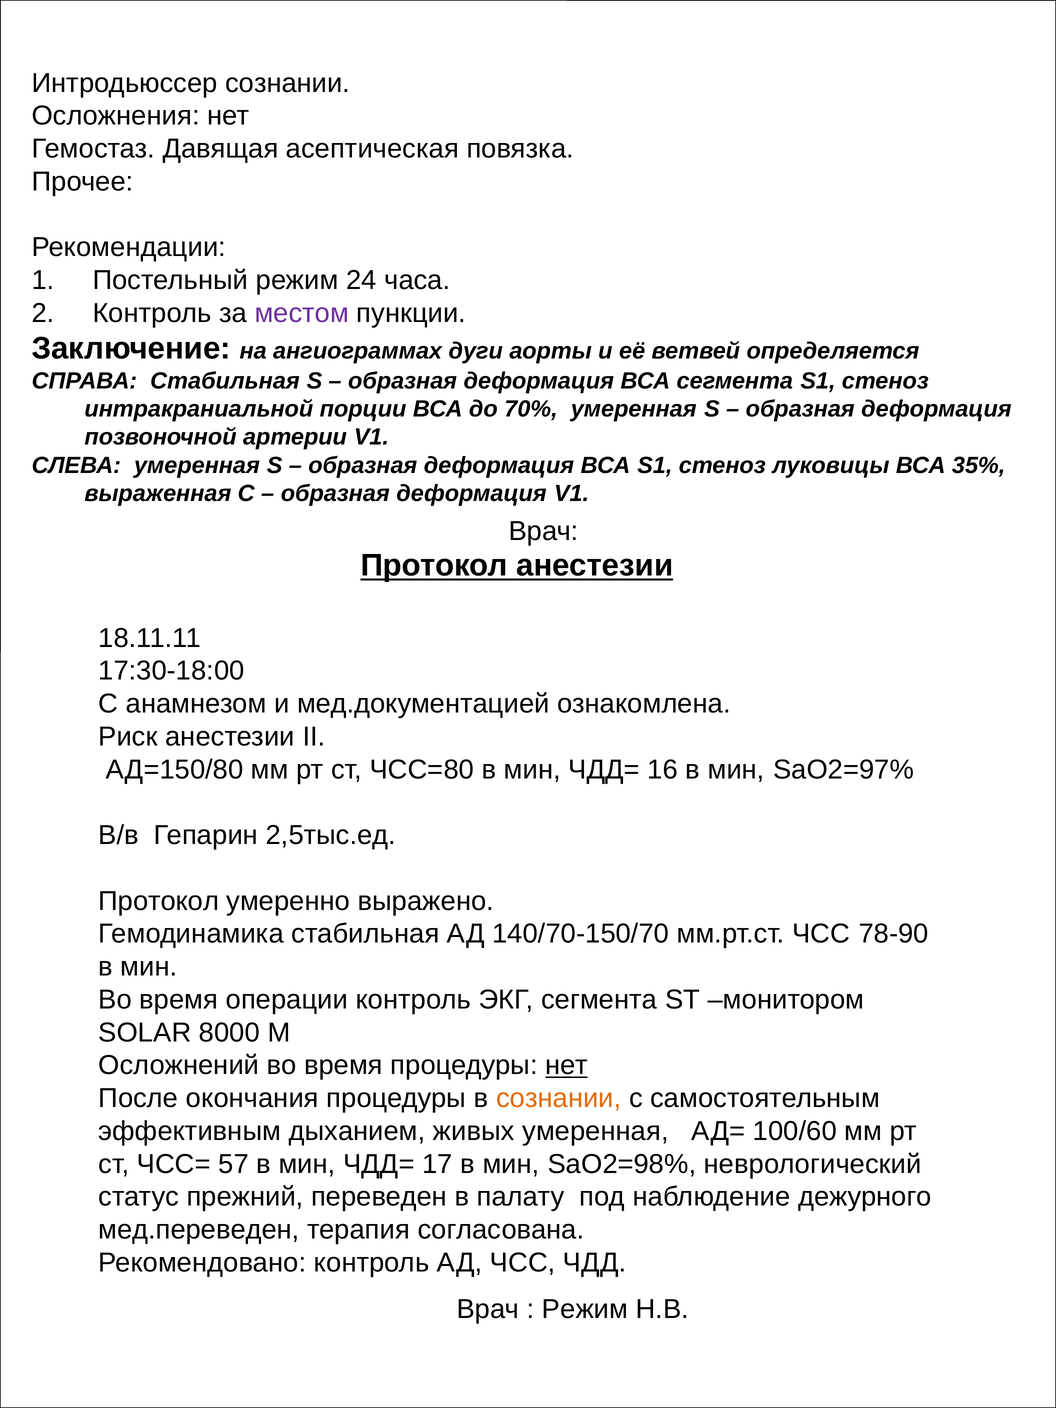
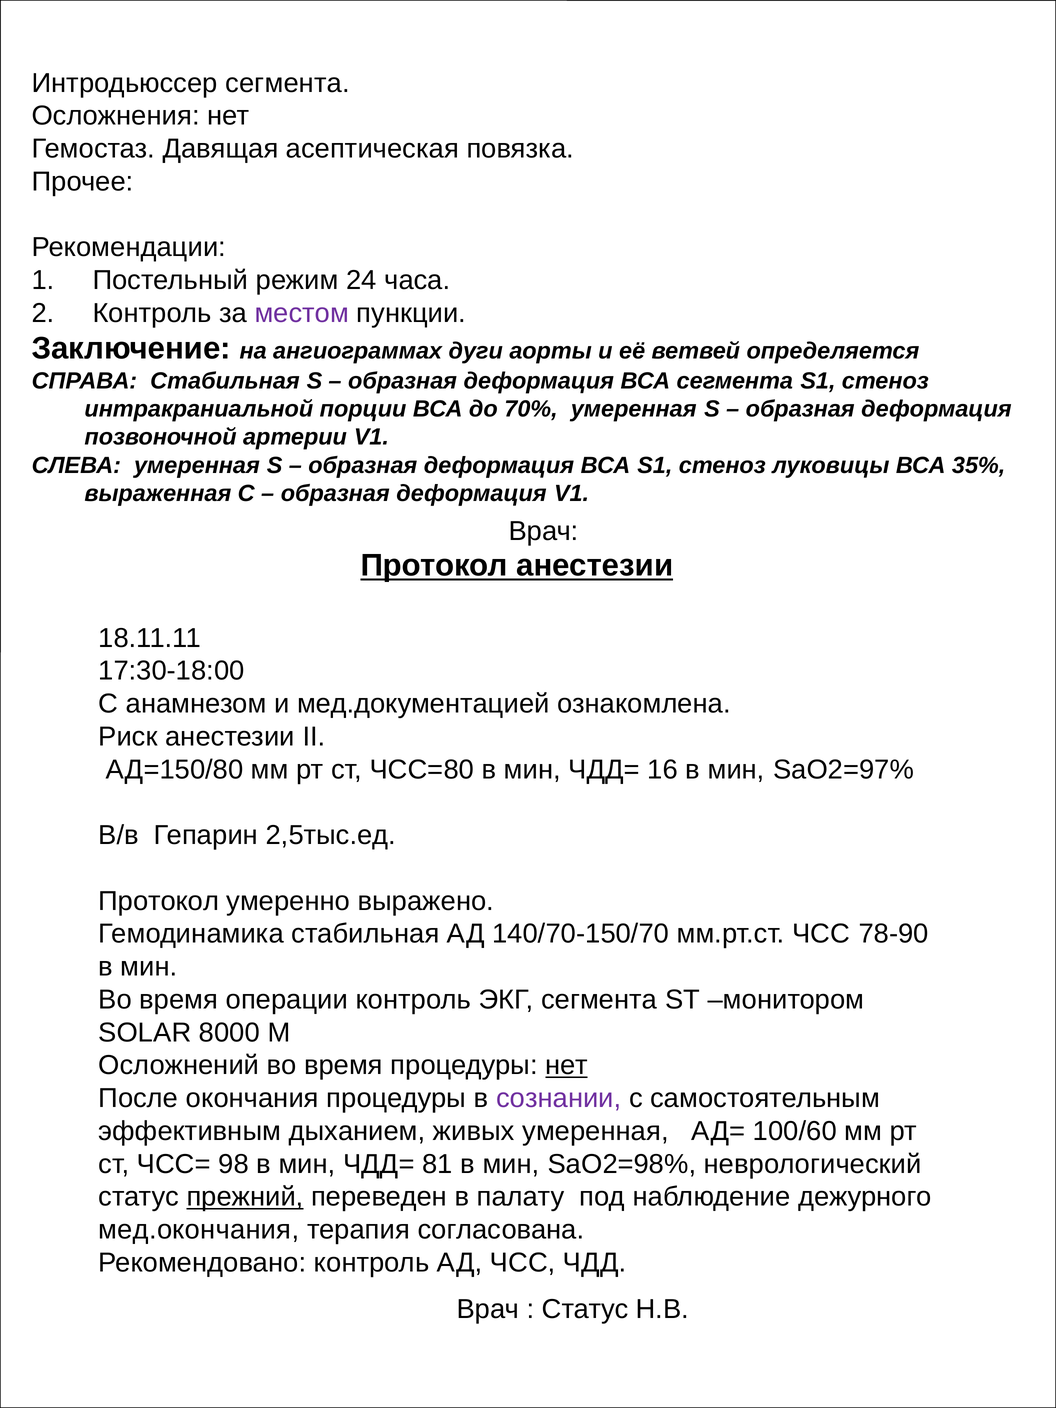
Интродьюссер сознании: сознании -> сегмента (288, 83)
сознании colour: orange -> purple (559, 1098)
57: 57 -> 98 (233, 1164)
17: 17 -> 81 (437, 1164)
прежний underline: none -> present (245, 1197)
мед.переведен: мед.переведен -> мед.окончания (199, 1230)
Режим: Режим -> Статус (585, 1309)
